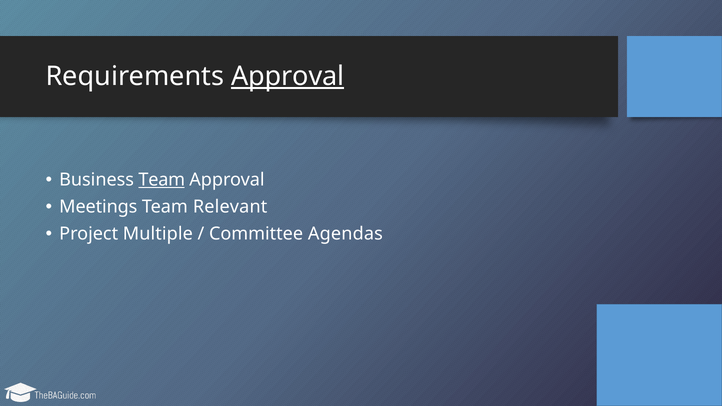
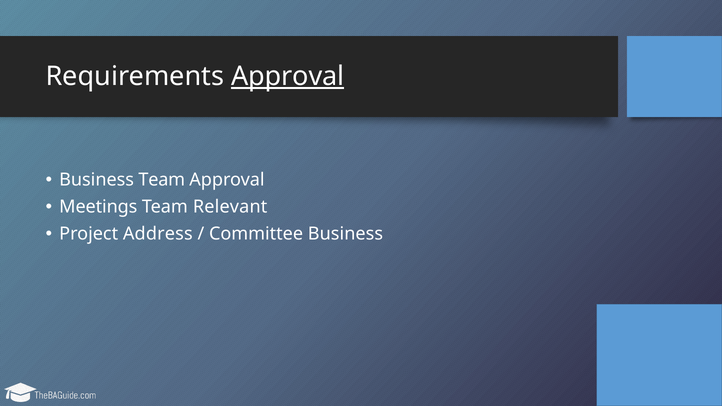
Team underline: present -> none (162, 180)
Multiple: Multiple -> Address (158, 234)
Committee Agendas: Agendas -> Business (345, 234)
